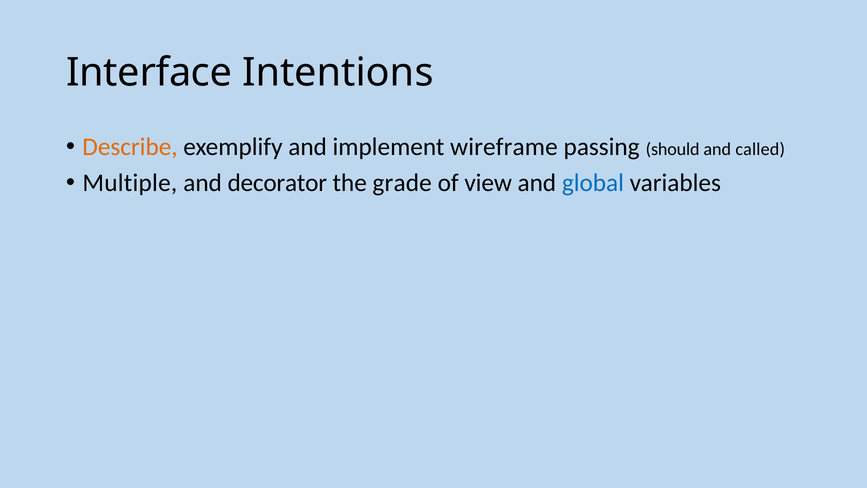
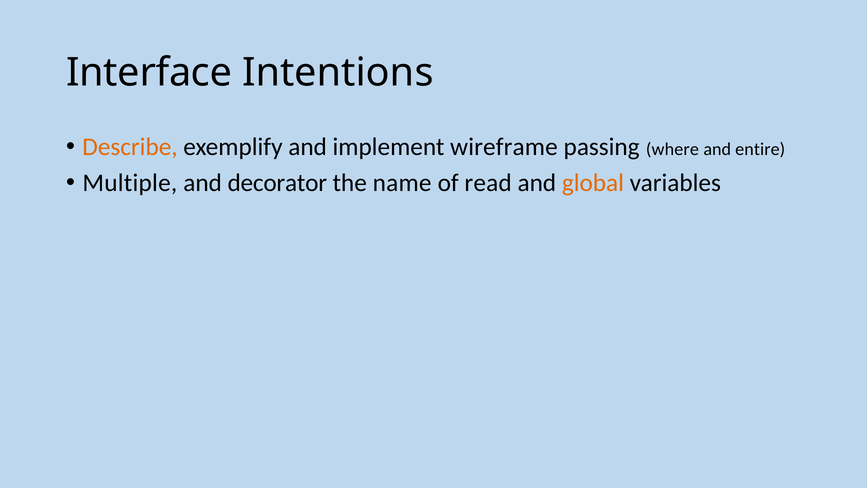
should: should -> where (672, 149)
called: called -> entire (760, 149)
grade: grade -> name (402, 183)
view: view -> read (488, 183)
global colour: blue -> orange (593, 183)
